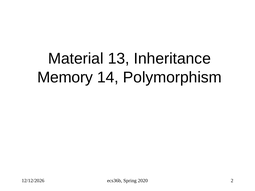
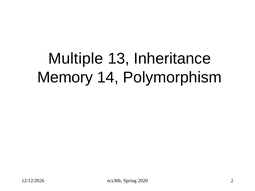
Material: Material -> Multiple (76, 59)
